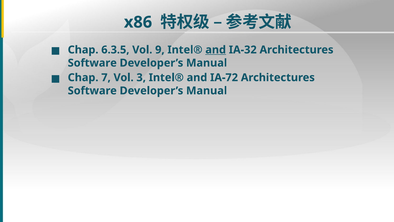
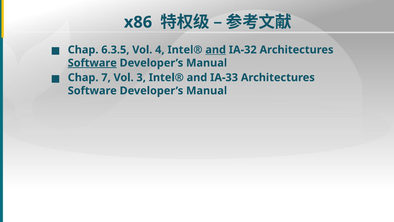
9: 9 -> 4 (160, 50)
Software underline: none -> present (92, 63)
IA-72: IA-72 -> IA-33 (224, 77)
